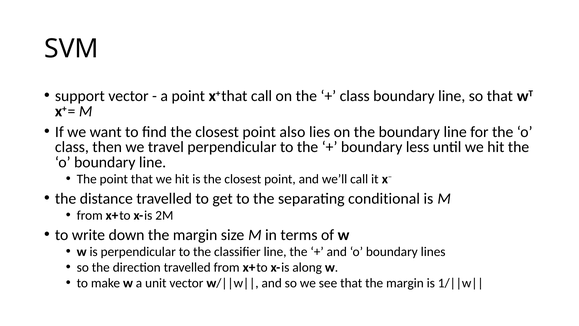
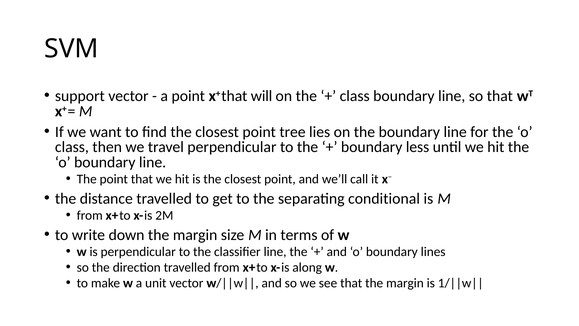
that call: call -> will (262, 96)
also: also -> tree (292, 132)
